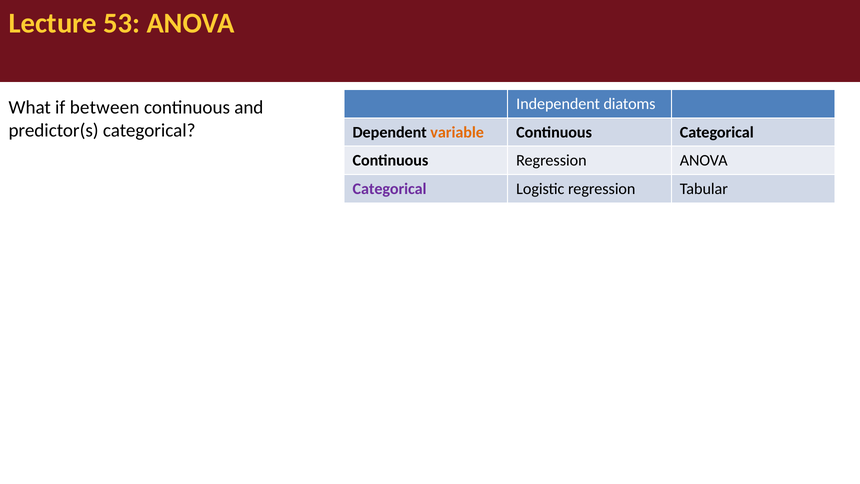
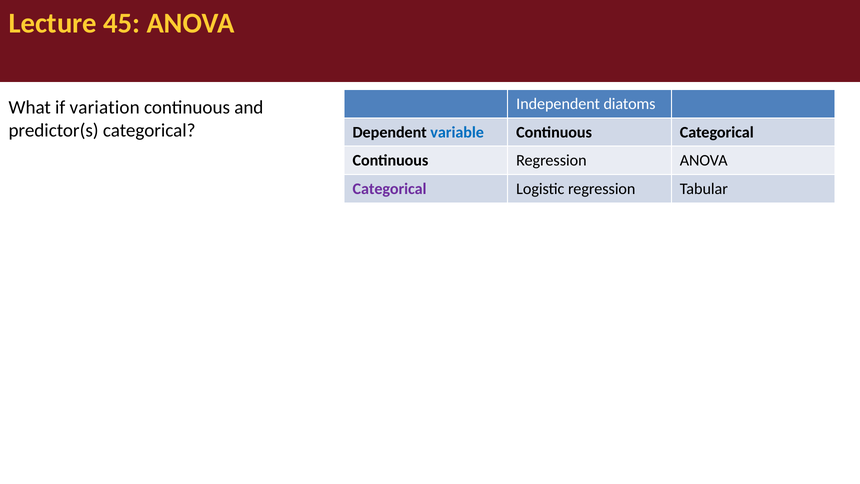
53: 53 -> 45 (122, 24)
between: between -> variation (105, 107)
variable colour: orange -> blue (457, 132)
